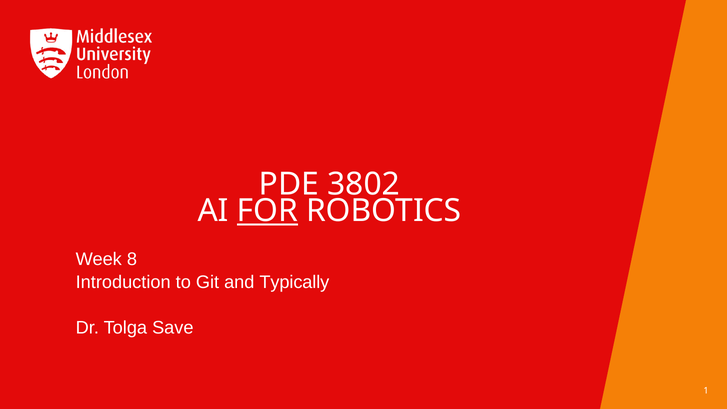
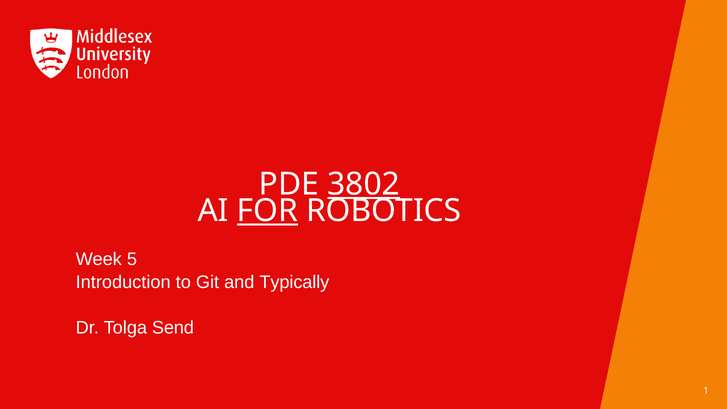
3802 underline: none -> present (364, 184)
8: 8 -> 5 (132, 259)
Save: Save -> Send (173, 328)
